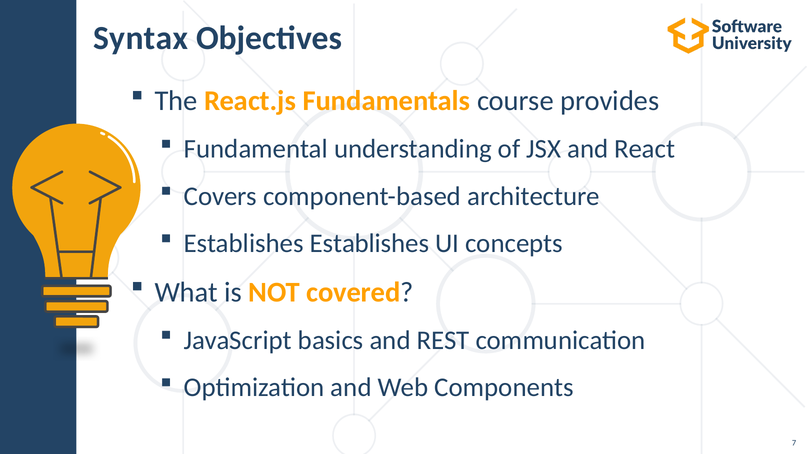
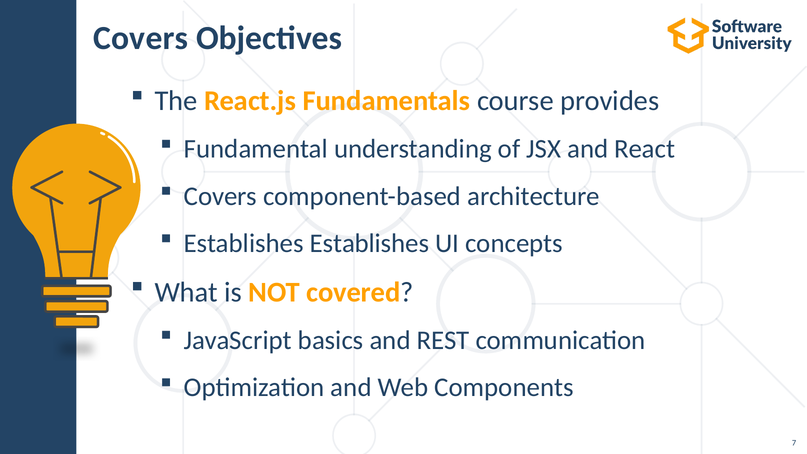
Syntax: Syntax -> Covers (141, 38)
